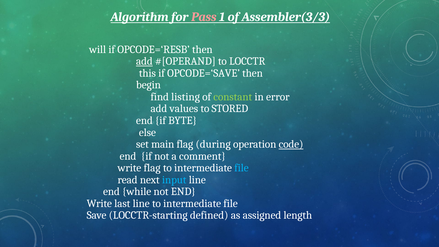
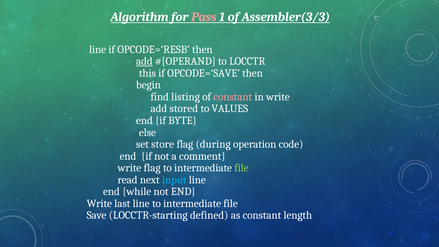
will: will -> line (98, 49)
constant colour: light green -> pink (233, 97)
in error: error -> write (278, 97)
values: values -> stored (184, 109)
STORED: STORED -> VALUES (230, 109)
main: main -> store (163, 144)
code underline: present -> none (291, 144)
file colour: light blue -> light green (241, 168)
as assigned: assigned -> constant (262, 215)
